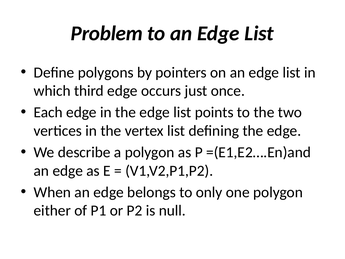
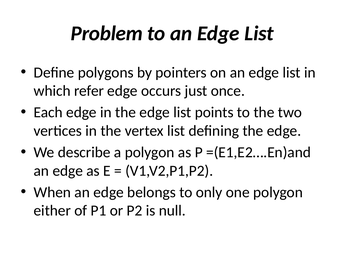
third: third -> refer (89, 91)
